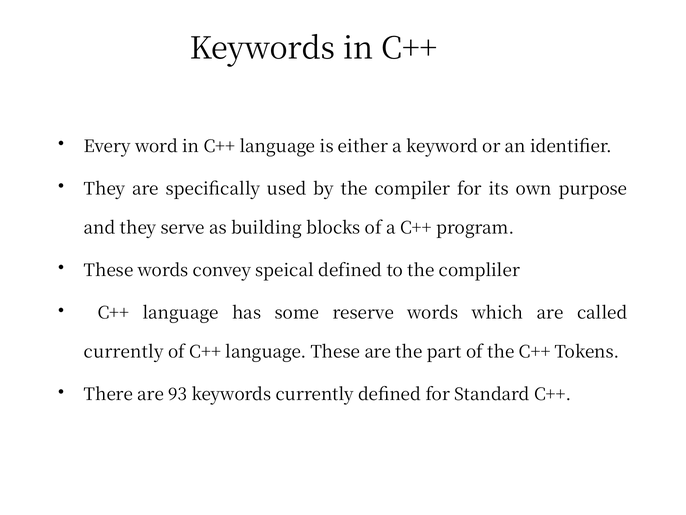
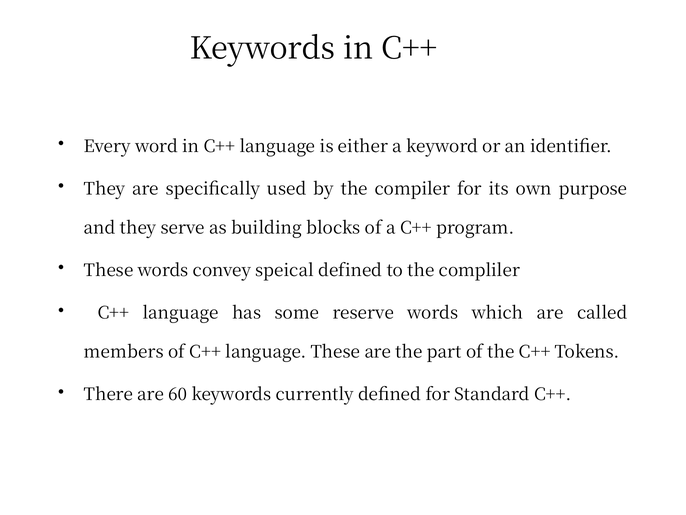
currently: currently -> members (124, 352)
93: 93 -> 60 (178, 394)
